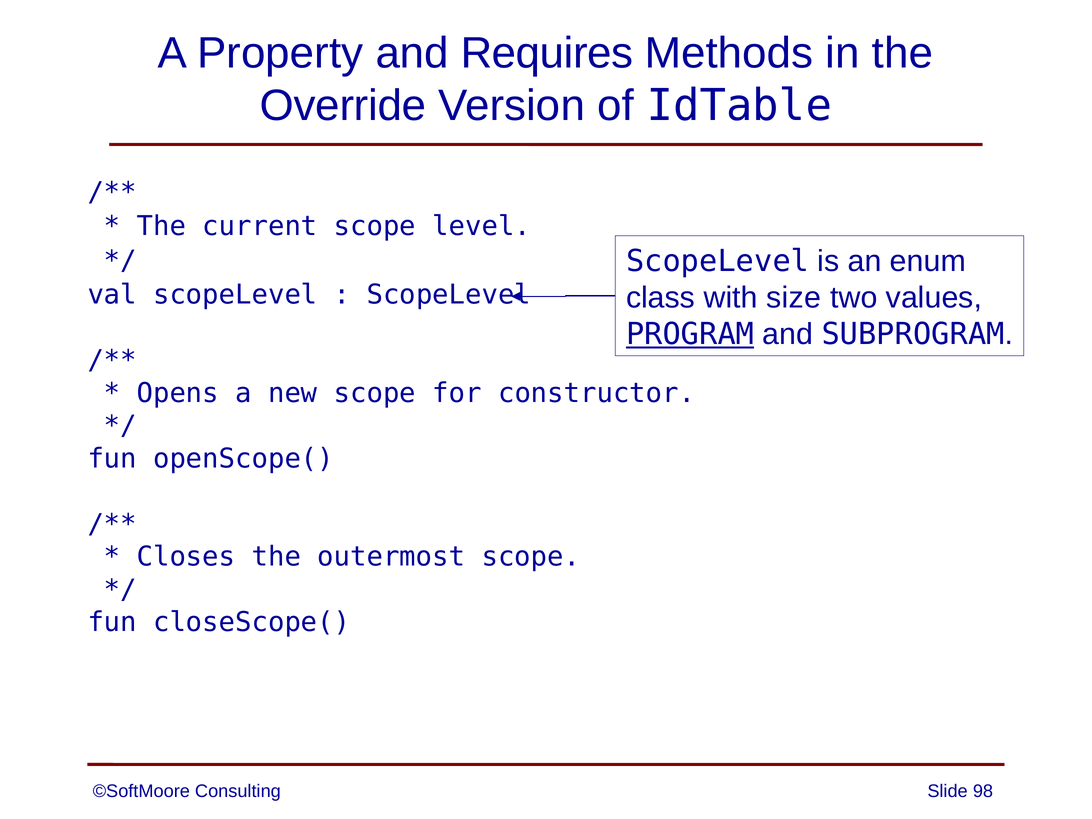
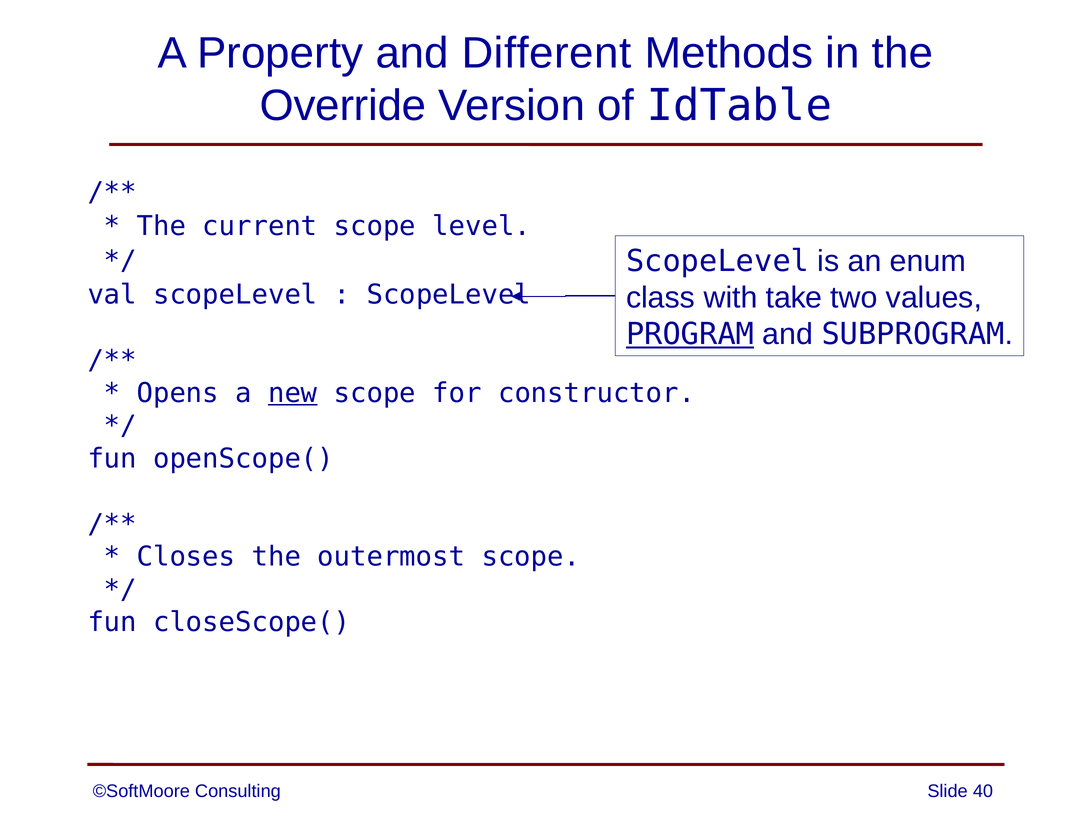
Requires: Requires -> Different (547, 53)
size: size -> take (794, 298)
new underline: none -> present (293, 393)
98: 98 -> 40 (983, 791)
